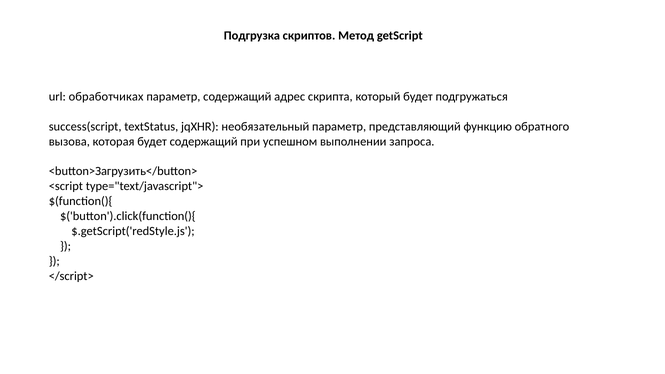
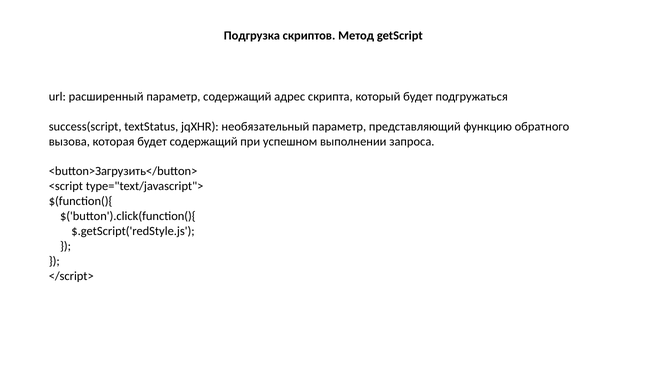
обработчиках: обработчиках -> расширенный (106, 97)
